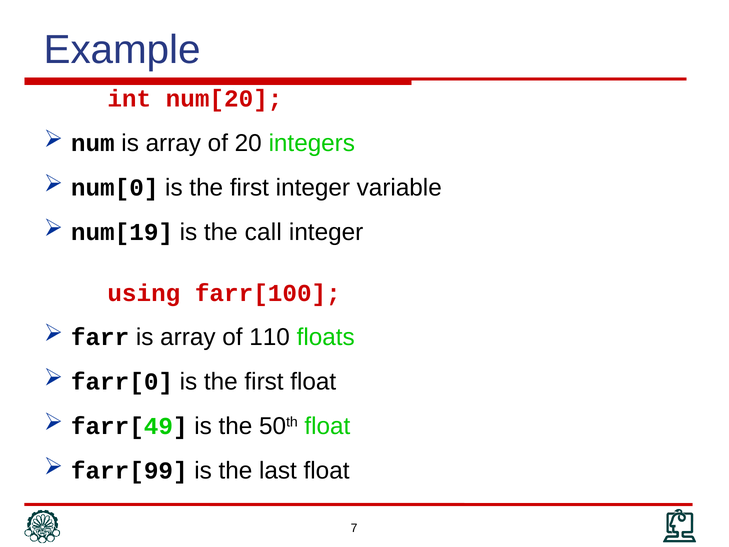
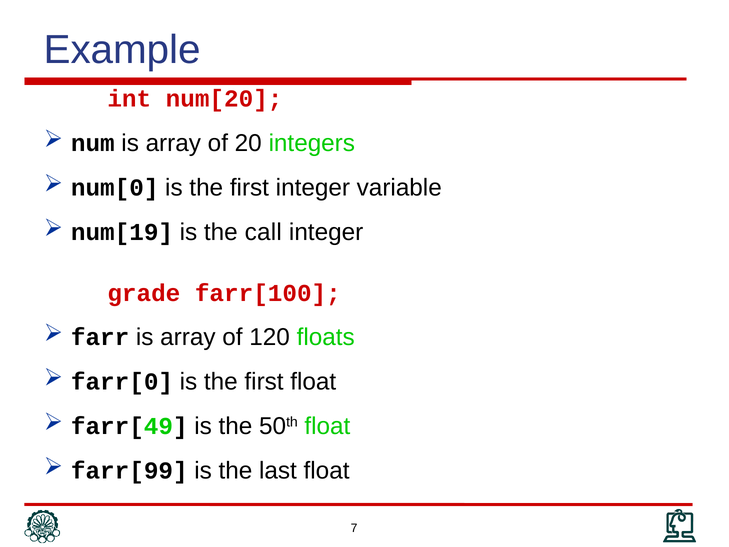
using: using -> grade (144, 293)
110: 110 -> 120 (270, 337)
